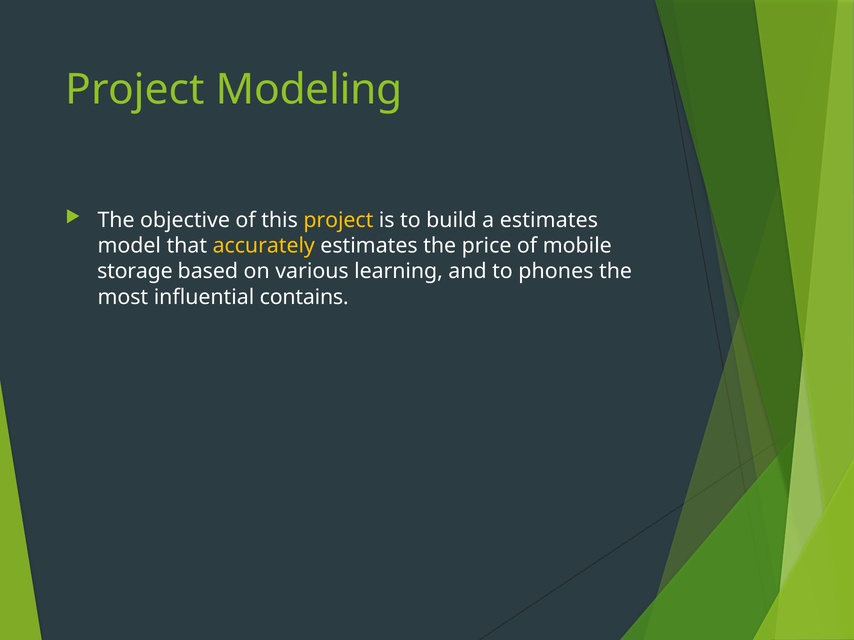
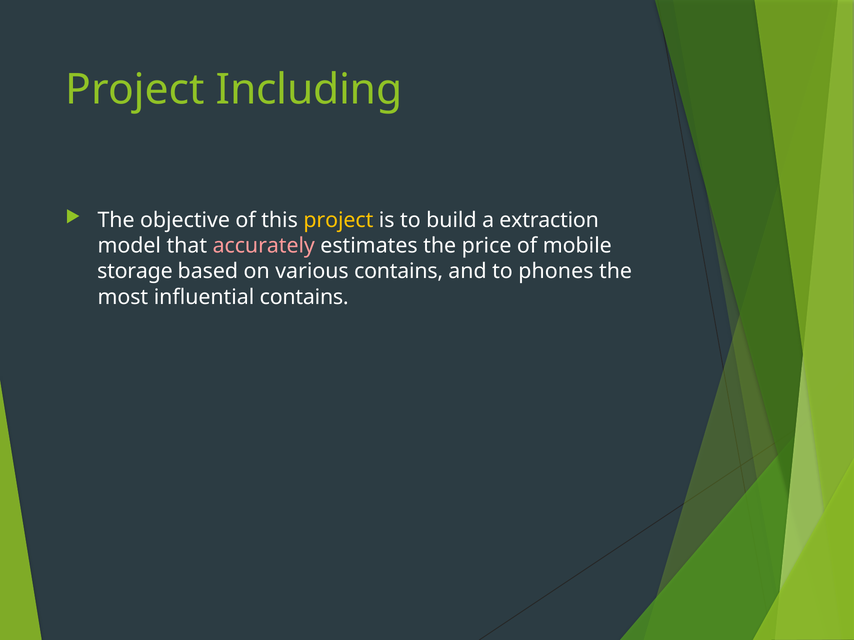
Modeling: Modeling -> Including (309, 90)
a estimates: estimates -> extraction (549, 220)
accurately colour: yellow -> pink (264, 246)
various learning: learning -> contains (399, 272)
